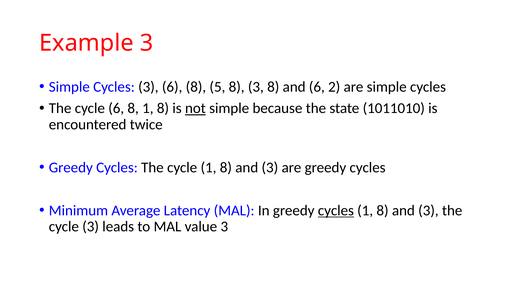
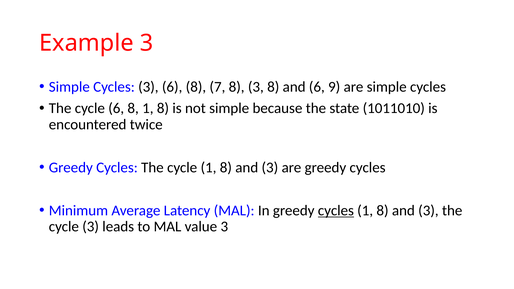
5: 5 -> 7 (217, 87)
2: 2 -> 9 (334, 87)
not underline: present -> none (195, 108)
